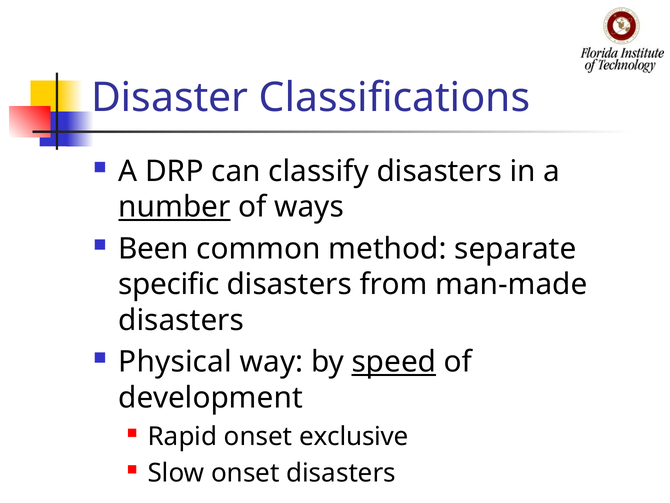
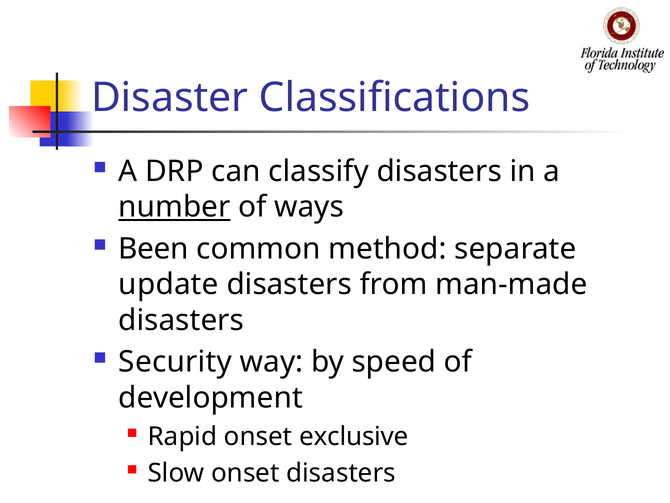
specific: specific -> update (169, 284)
Physical: Physical -> Security (175, 362)
speed underline: present -> none (394, 362)
